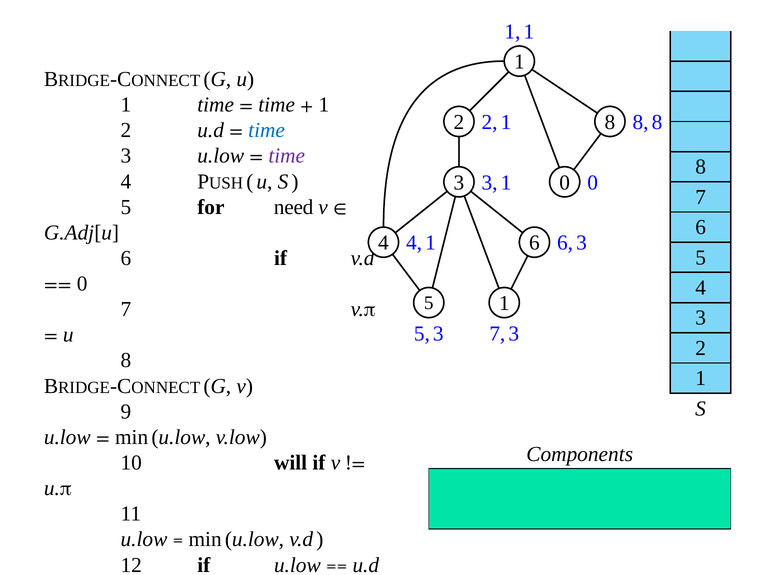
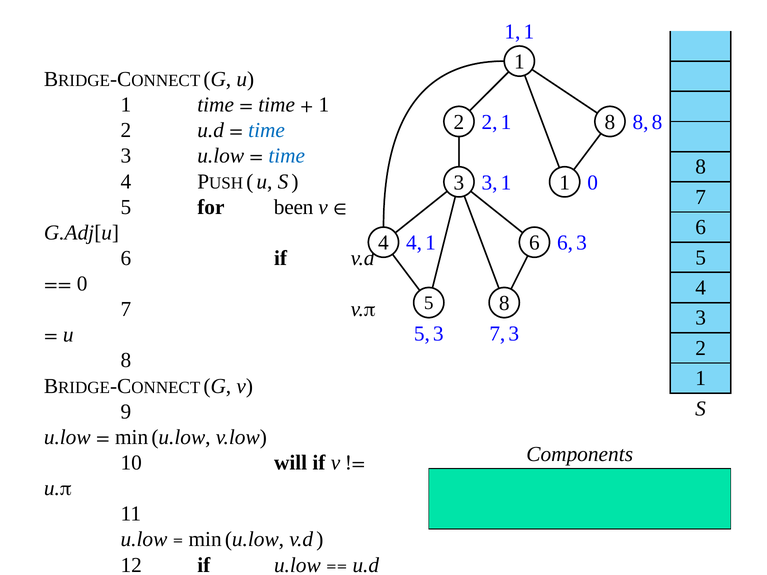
time colour: purple -> blue (287, 156)
3 0: 0 -> 1 (565, 183)
need: need -> been (294, 207)
5 1: 1 -> 8 (504, 303)
